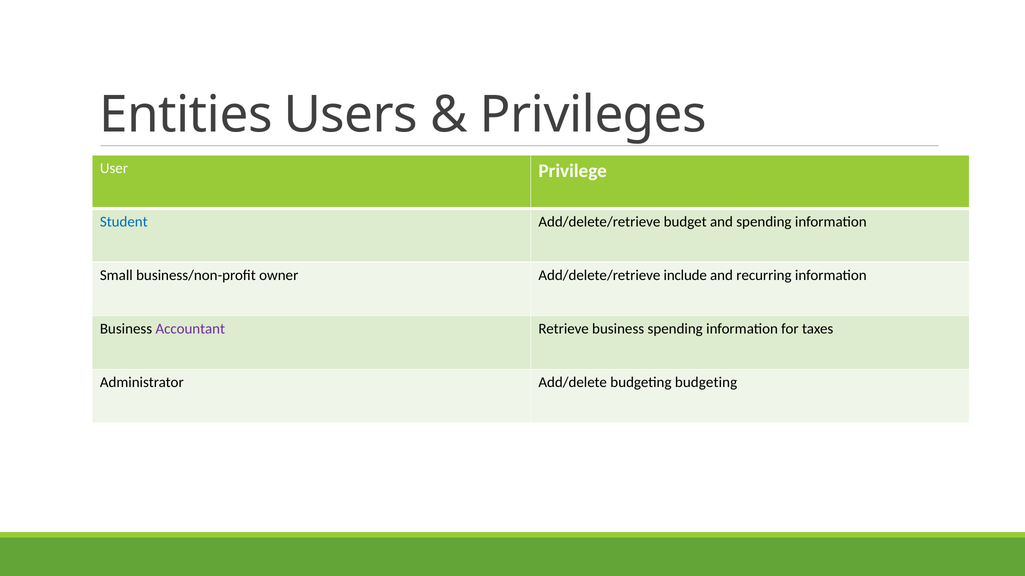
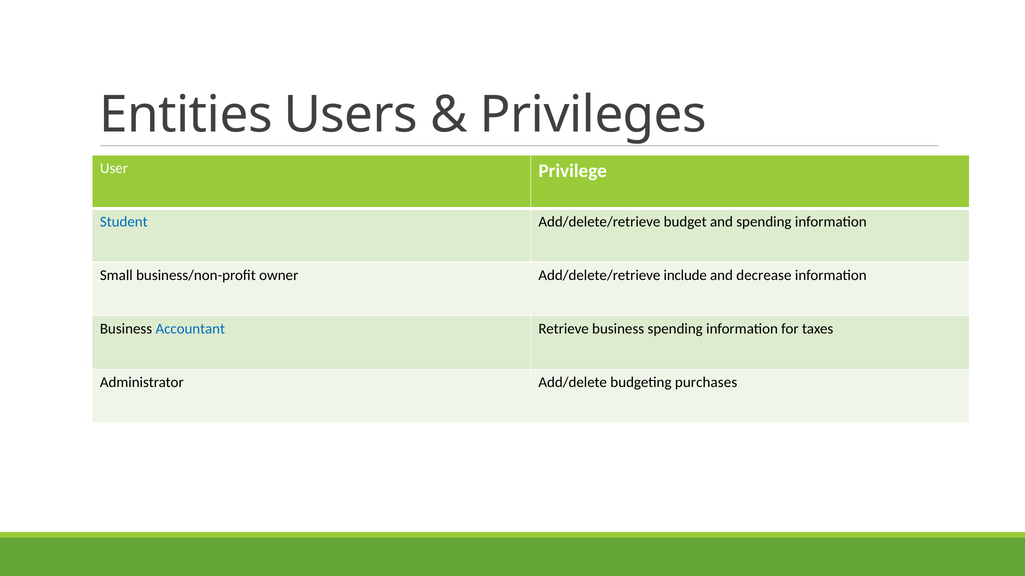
recurring: recurring -> decrease (764, 276)
Accountant colour: purple -> blue (190, 329)
budgeting budgeting: budgeting -> purchases (706, 383)
